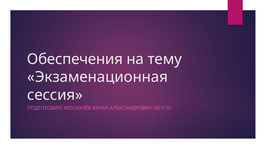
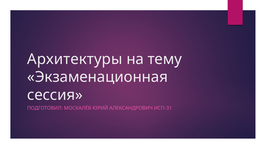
Обеспечения: Обеспечения -> Архитектуры (75, 59)
